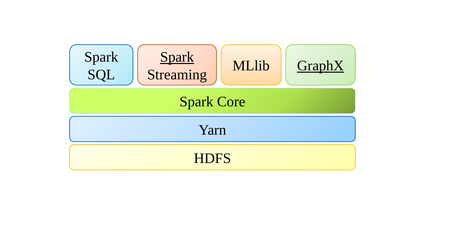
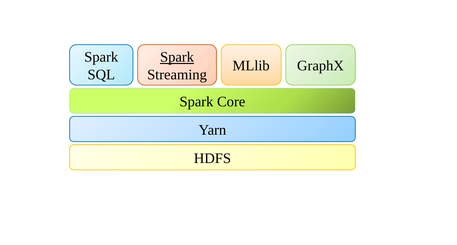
GraphX underline: present -> none (320, 66)
